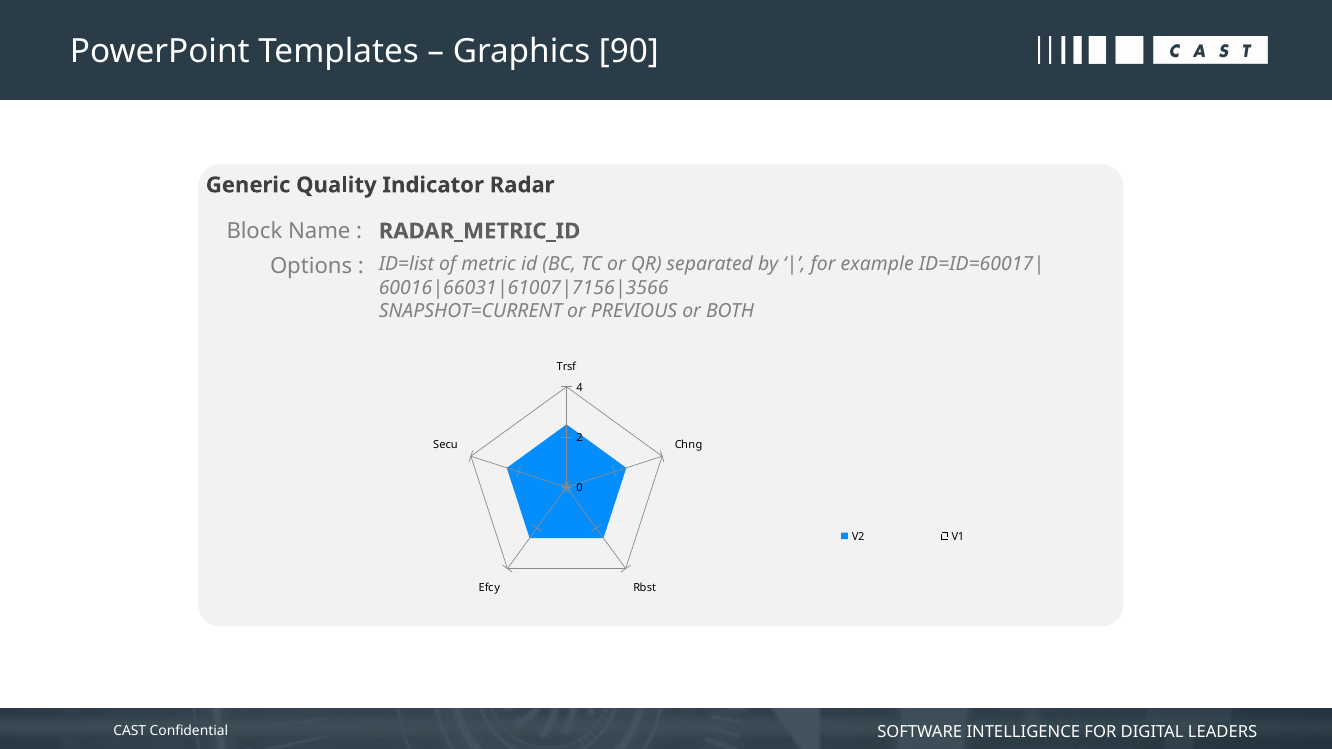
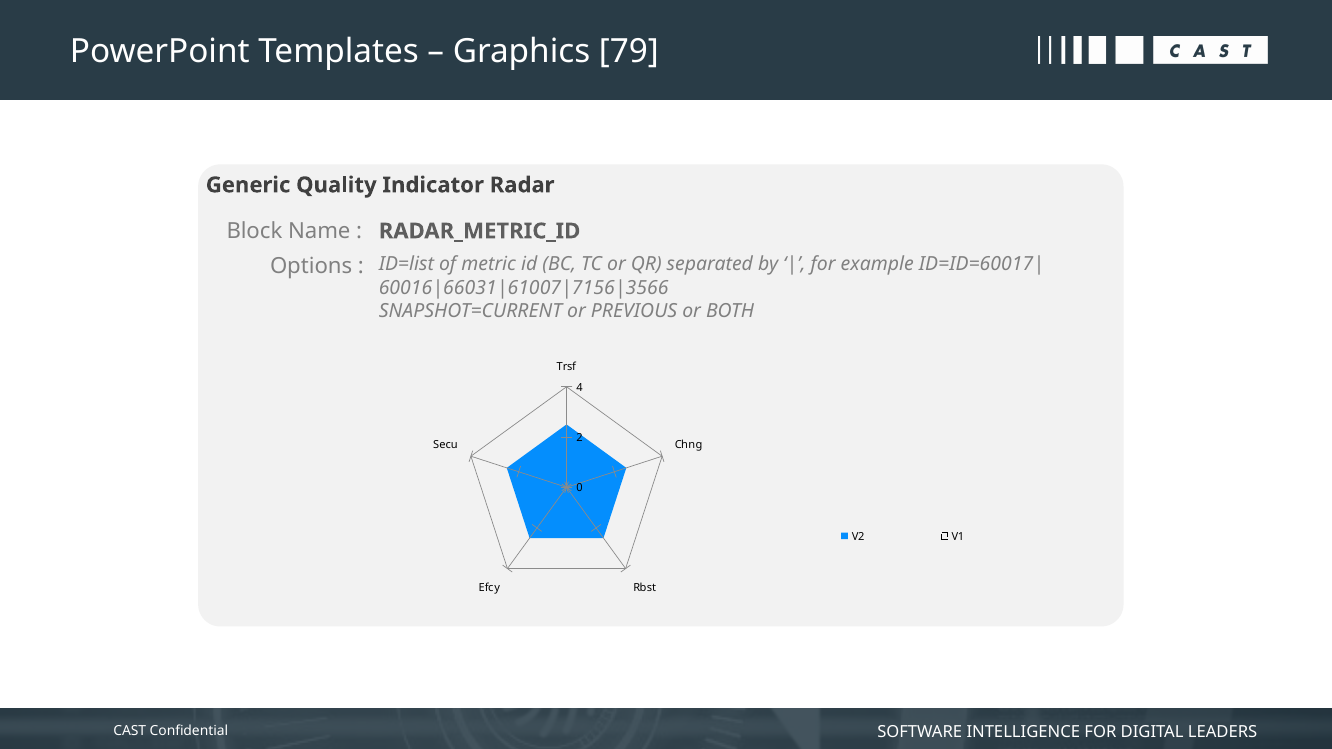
90: 90 -> 79 (629, 52)
